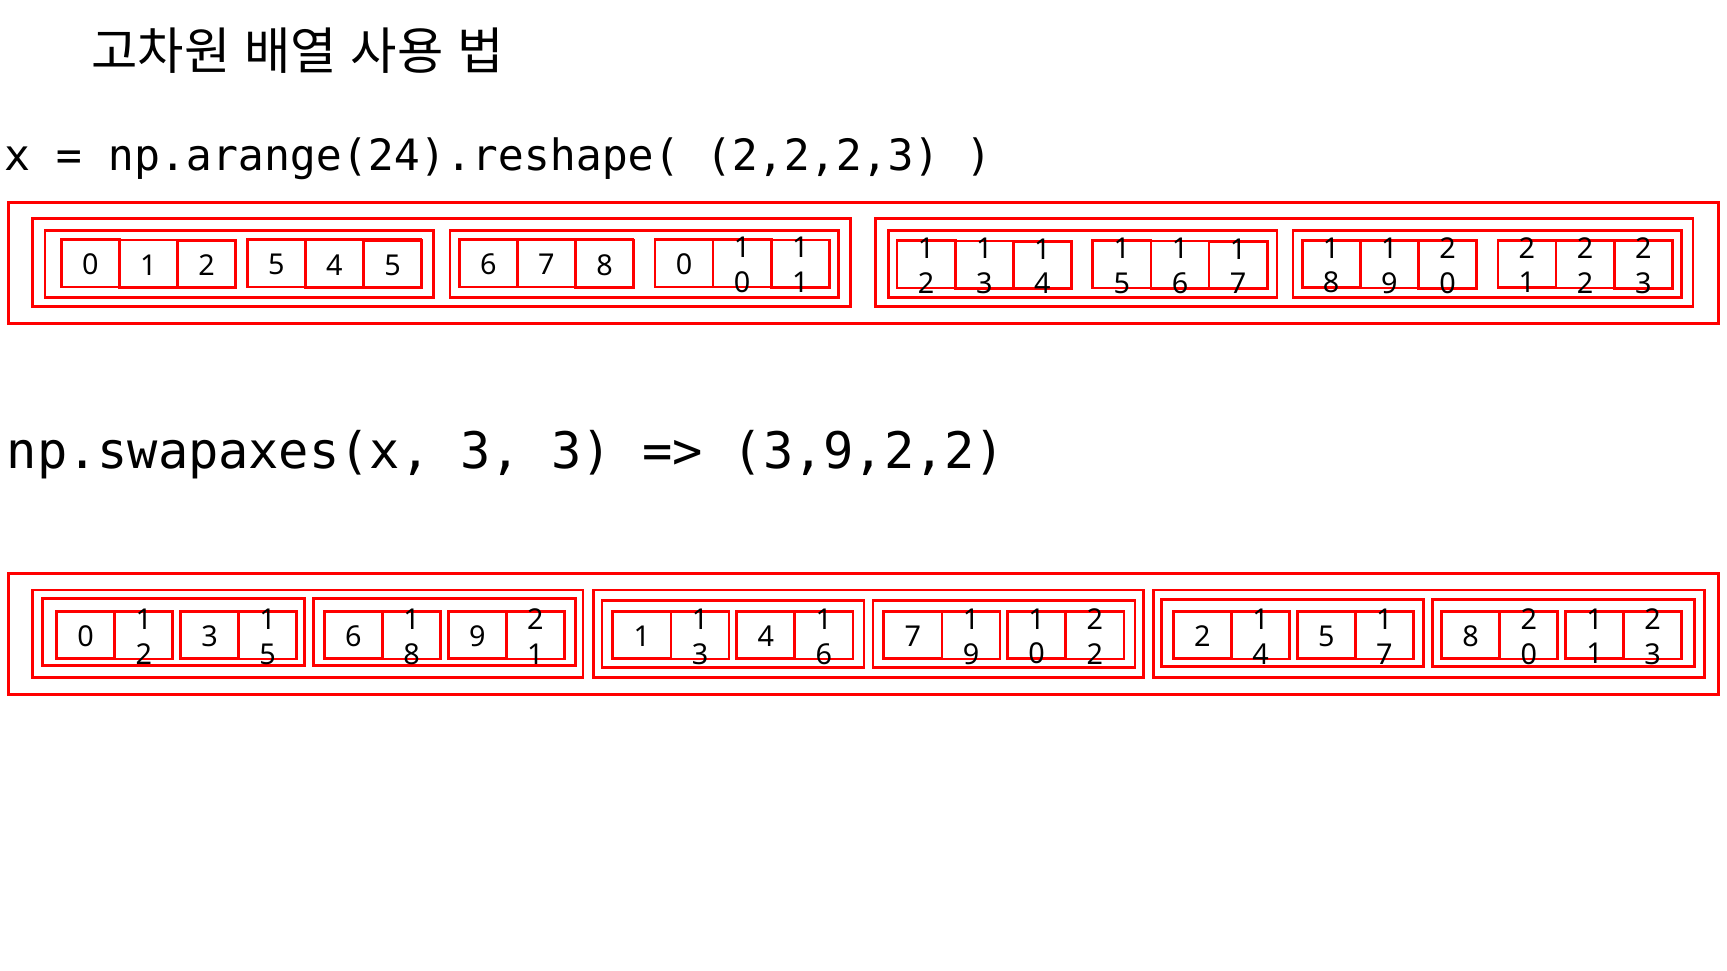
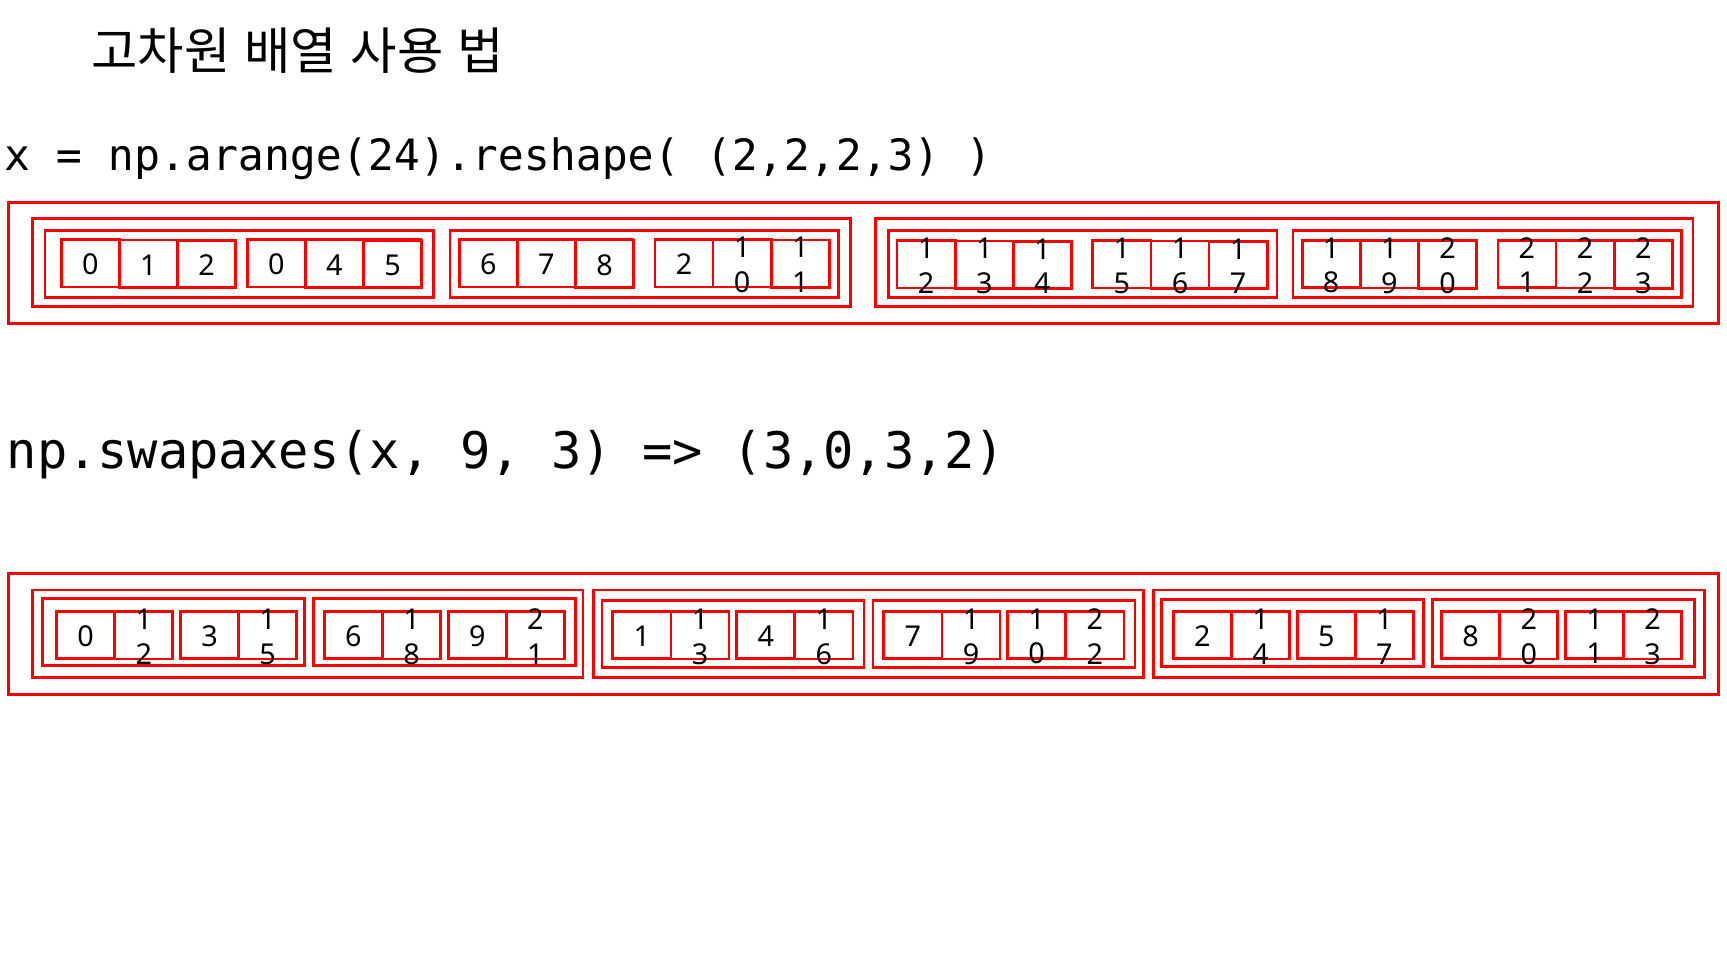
1 2 5: 5 -> 0 (276, 266)
6 7 8 0: 0 -> 2 (684, 265)
np.swapaxes(x 3: 3 -> 9 (491, 452)
3,9,2,2: 3,9,2,2 -> 3,0,3,2 (869, 452)
